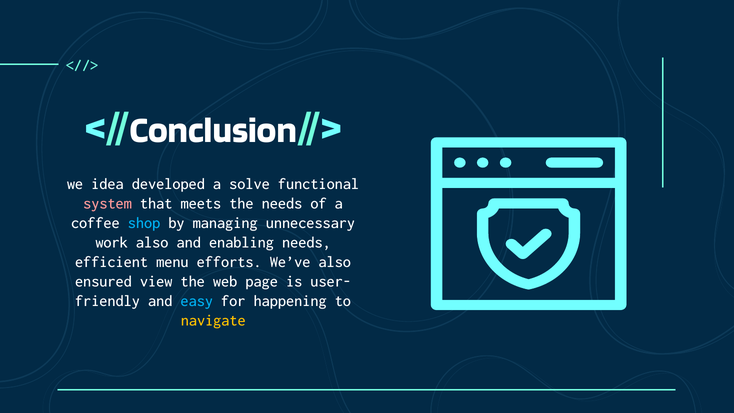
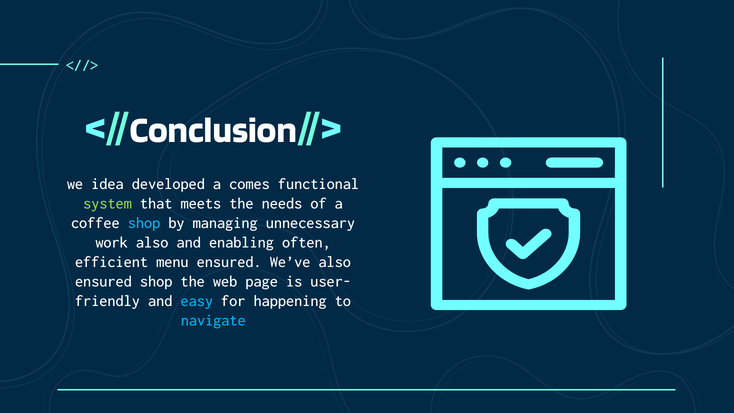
solve: solve -> comes (250, 184)
system colour: pink -> light green (108, 203)
enabling needs: needs -> often (306, 242)
menu efforts: efforts -> ensured (229, 262)
ensured view: view -> shop (156, 281)
navigate colour: yellow -> light blue (213, 321)
